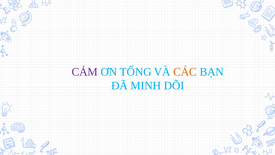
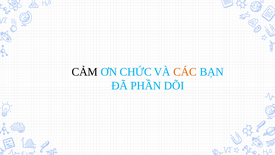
CẢM colour: purple -> black (85, 72)
TỔNG: TỔNG -> CHỨC (136, 72)
MINH: MINH -> PHẦN (146, 85)
